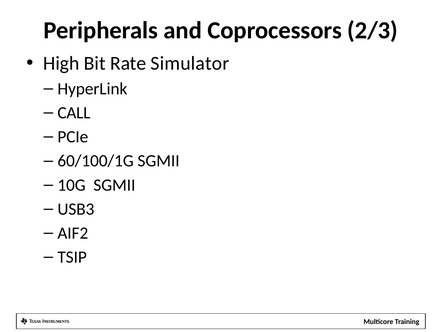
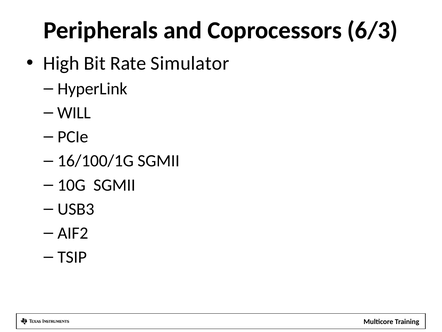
2/3: 2/3 -> 6/3 (373, 30)
CALL: CALL -> WILL (74, 113)
60/100/1G: 60/100/1G -> 16/100/1G (96, 161)
